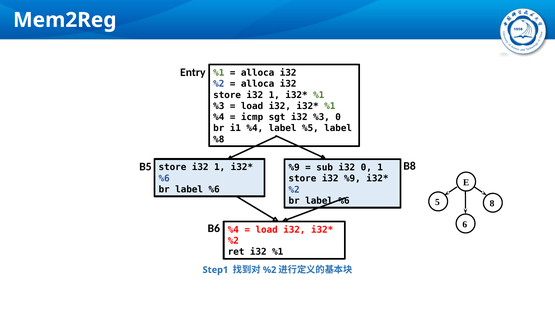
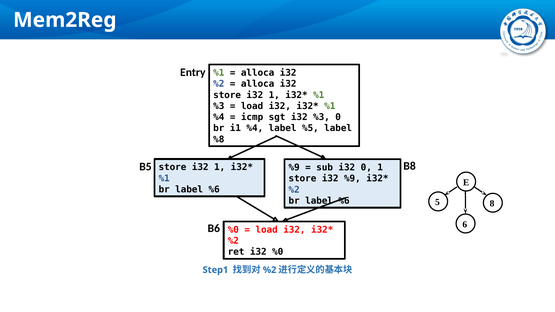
%6: %6 -> %1 (164, 178)
B6 %4: %4 -> %0 (233, 230)
i32 %1: %1 -> %0 (278, 252)
